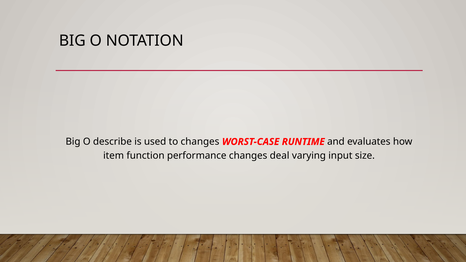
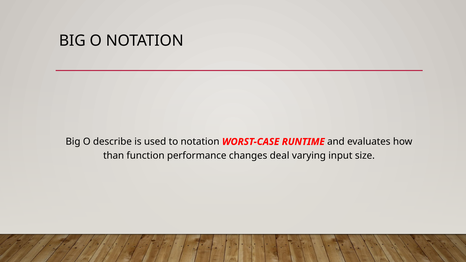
to changes: changes -> notation (200, 142)
item: item -> than (114, 156)
